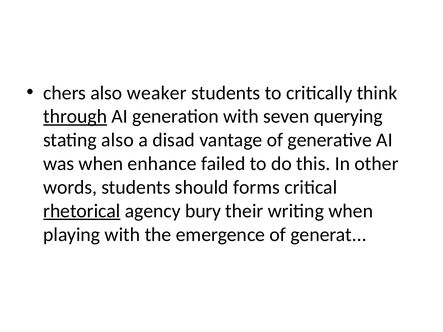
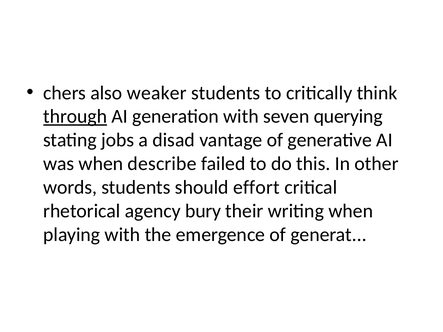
stating also: also -> jobs (118, 140)
enhance: enhance -> describe (162, 164)
forms: forms -> effort (256, 187)
rhetorical underline: present -> none (82, 211)
